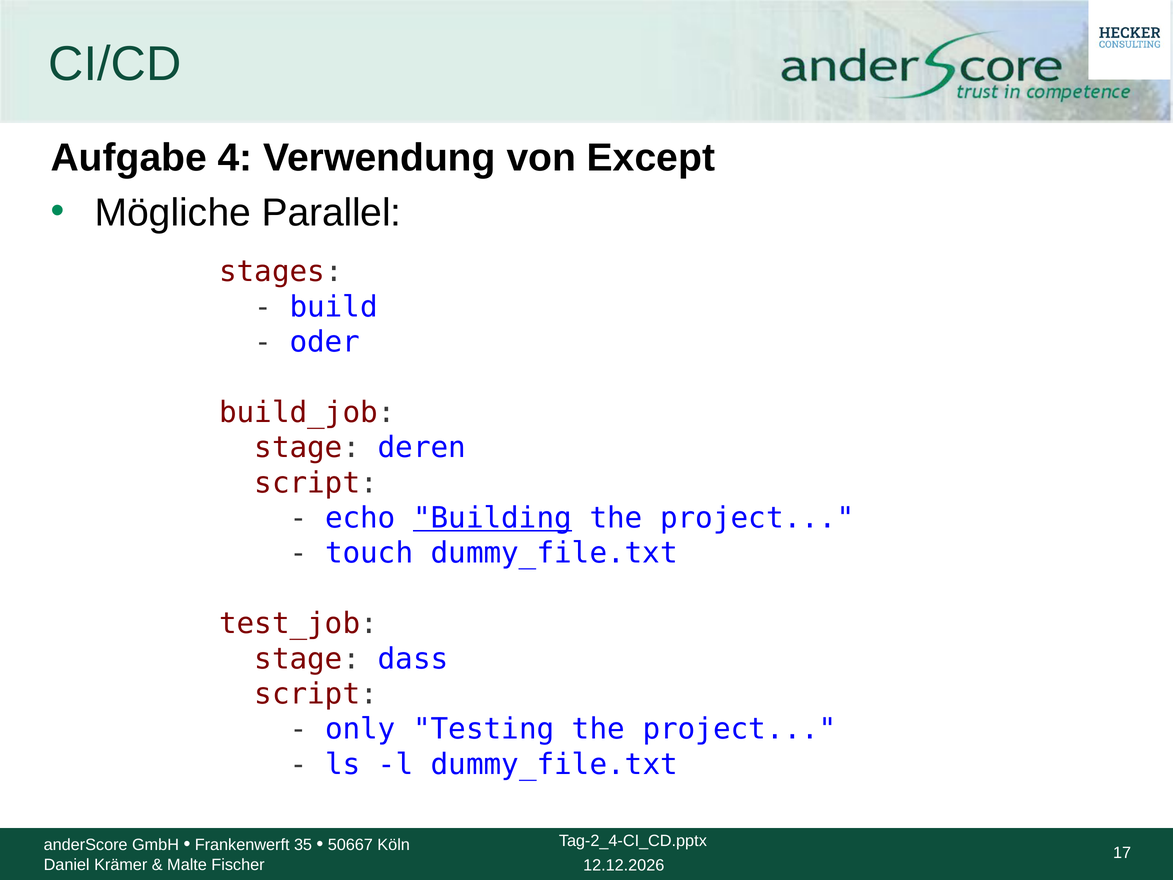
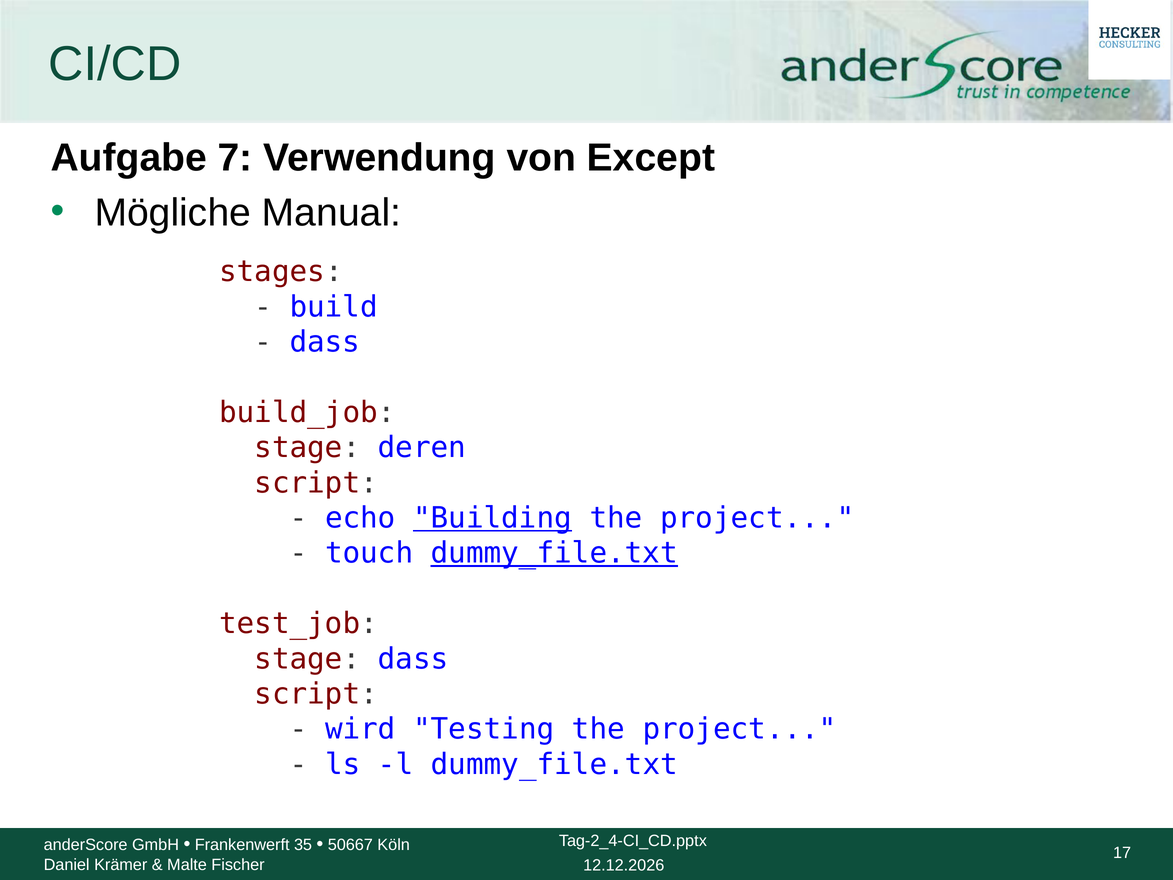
4: 4 -> 7 (235, 158)
Parallel: Parallel -> Manual (331, 213)
oder: oder -> dass (325, 342)
dummy_file.txt underline: none -> present (554, 553)
only: only -> wird (360, 729)
